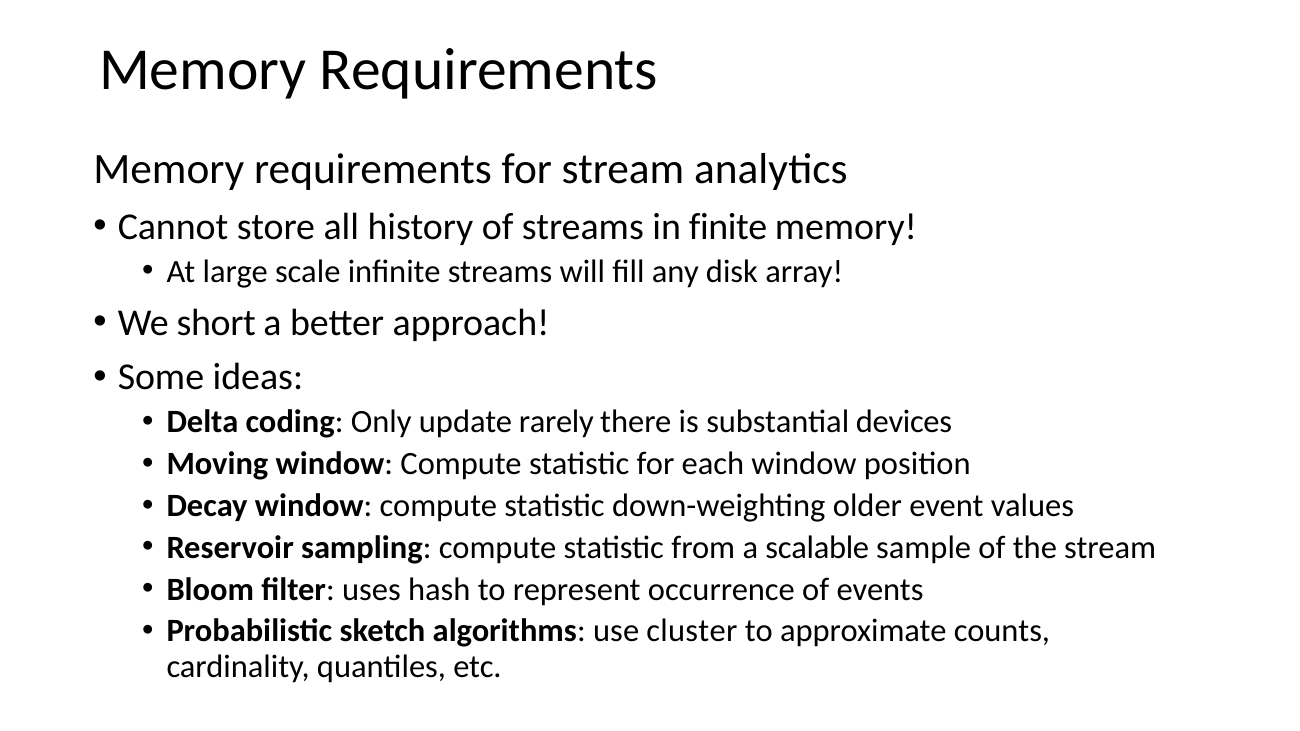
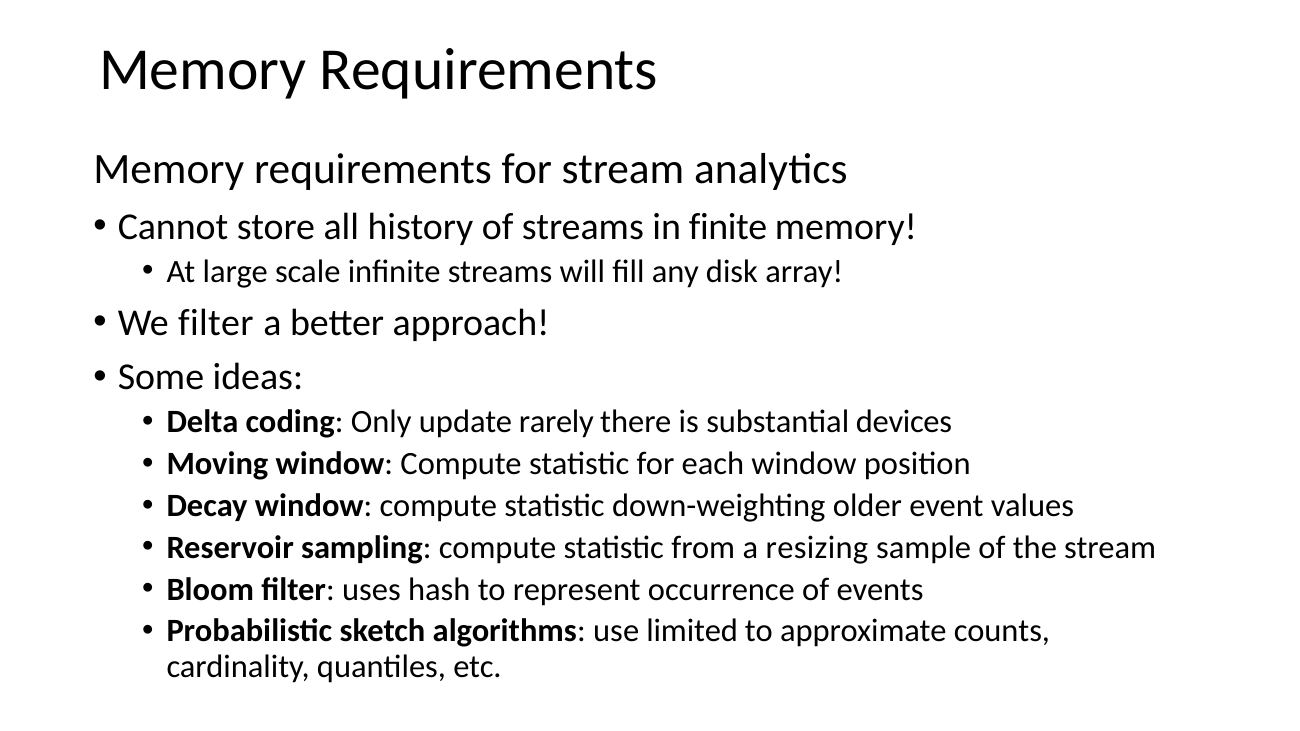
We short: short -> filter (216, 323)
scalable: scalable -> resizing (817, 548)
cluster: cluster -> limited (692, 631)
